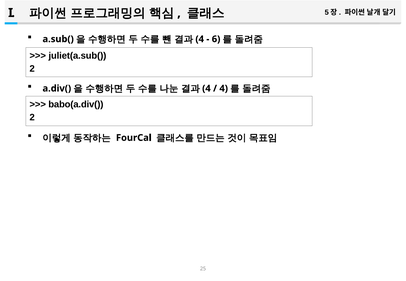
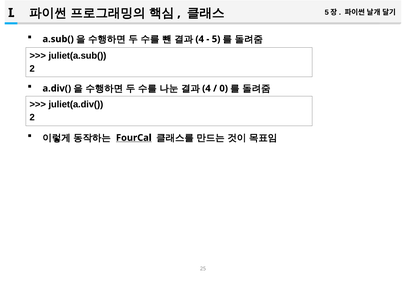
6: 6 -> 5 (216, 39)
4: 4 -> 0 (224, 89)
babo(a.div(: babo(a.div( -> juliet(a.div( (76, 104)
FourCal underline: none -> present (134, 138)
